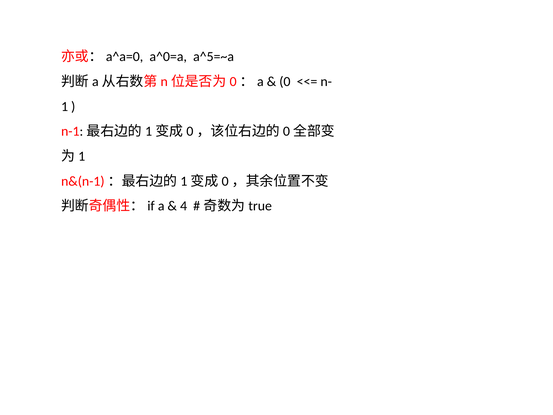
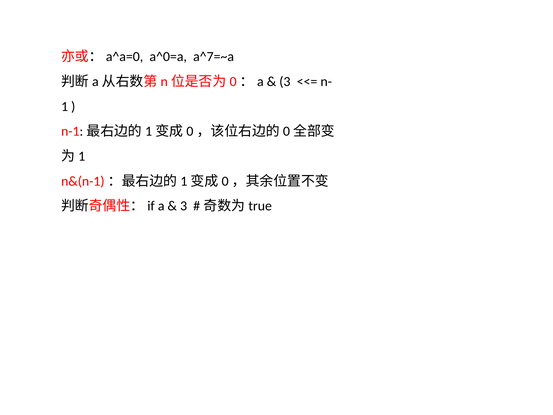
a^5=~a: a^5=~a -> a^7=~a (214, 57)
0: 0 -> 3 (285, 82)
4: 4 -> 3 (184, 206)
